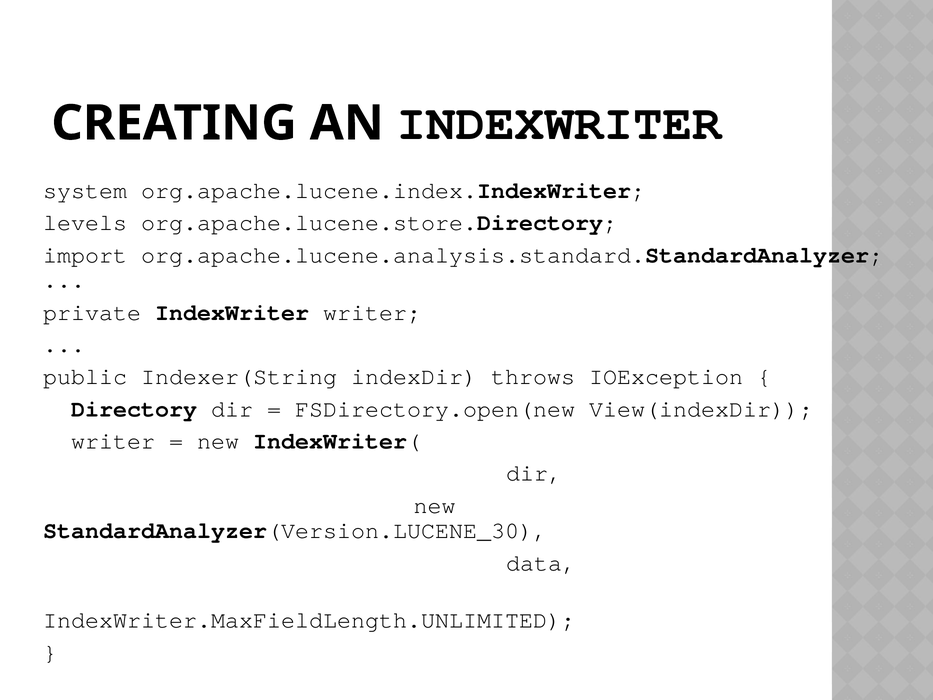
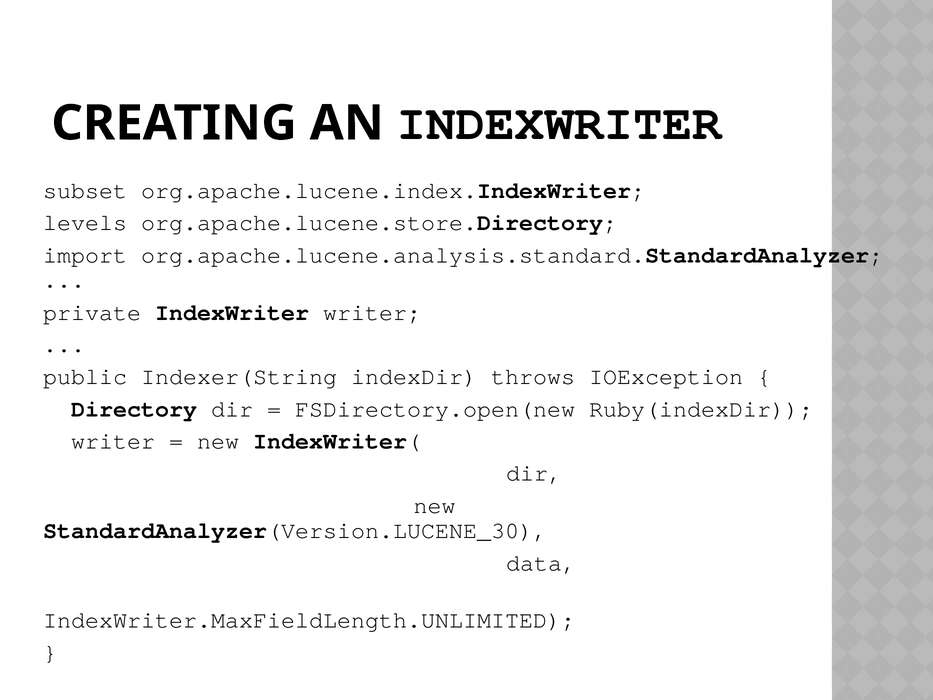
system: system -> subset (85, 190)
View(indexDir: View(indexDir -> Ruby(indexDir (701, 409)
